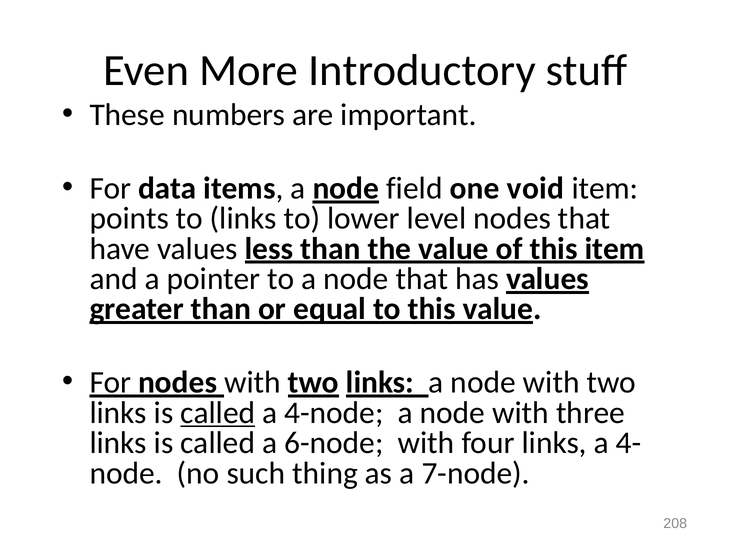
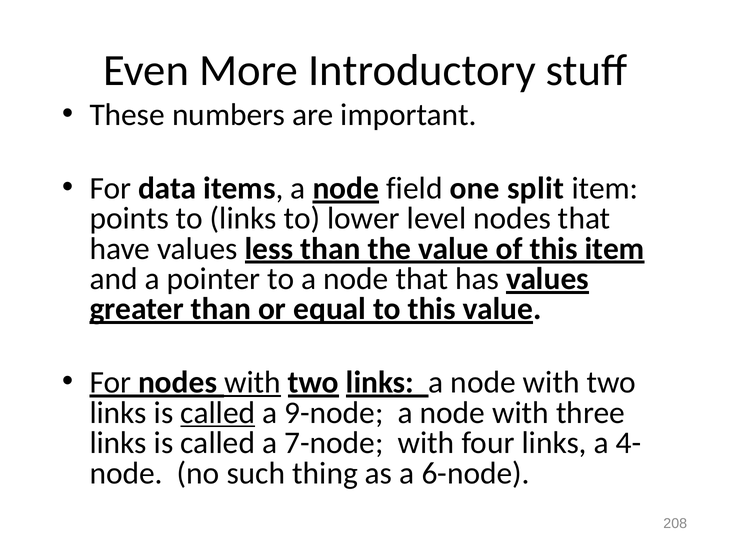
void: void -> split (536, 188)
with underline: none -> present (253, 383)
4-node: 4-node -> 9-node (334, 413)
6-node: 6-node -> 7-node (334, 443)
7-node: 7-node -> 6-node (476, 473)
